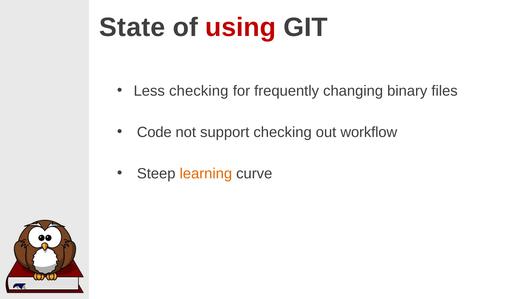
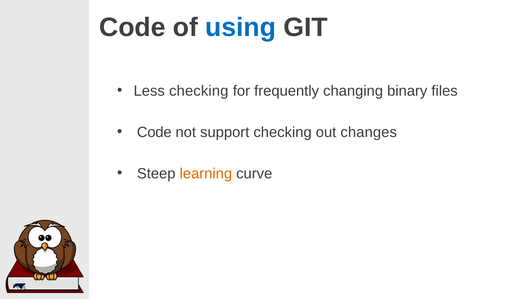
State: State -> Code (132, 28)
using colour: red -> blue (241, 28)
workflow: workflow -> changes (369, 132)
